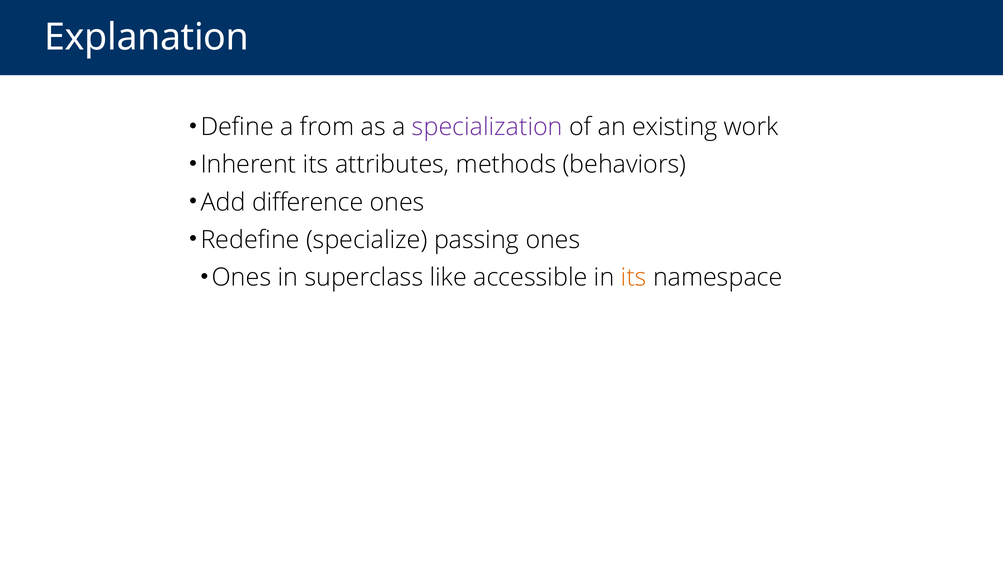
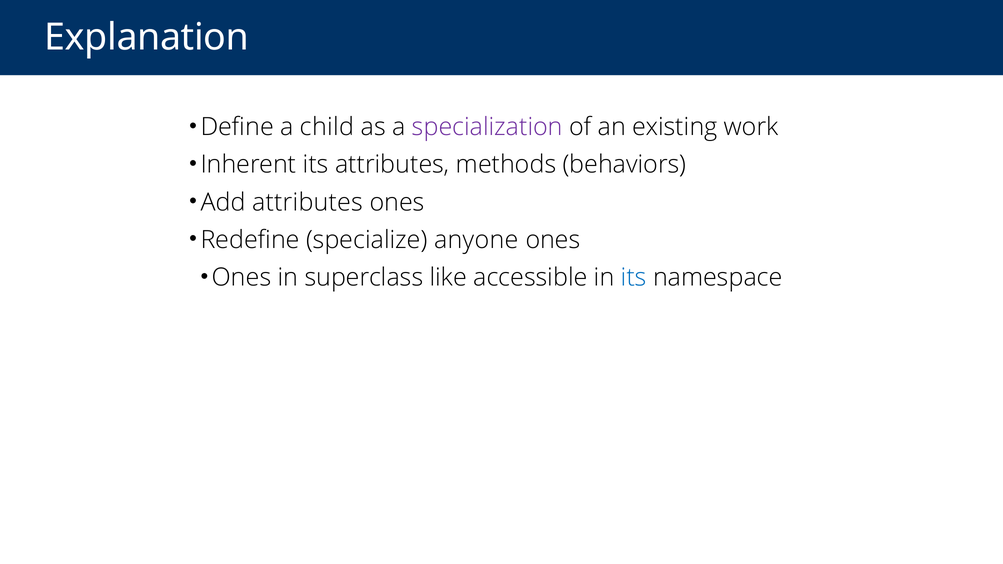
from: from -> child (327, 127)
Add difference: difference -> attributes (308, 202)
passing: passing -> anyone (476, 240)
its colour: orange -> blue (634, 278)
